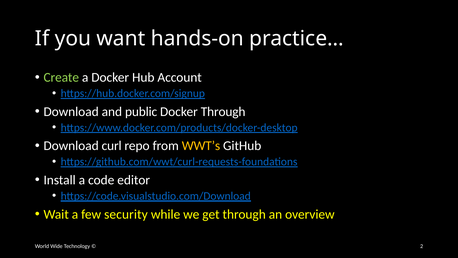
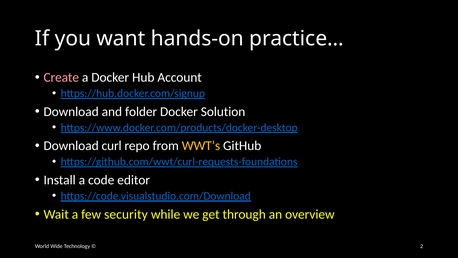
Create colour: light green -> pink (61, 77)
public: public -> folder (141, 112)
Docker Through: Through -> Solution (223, 112)
